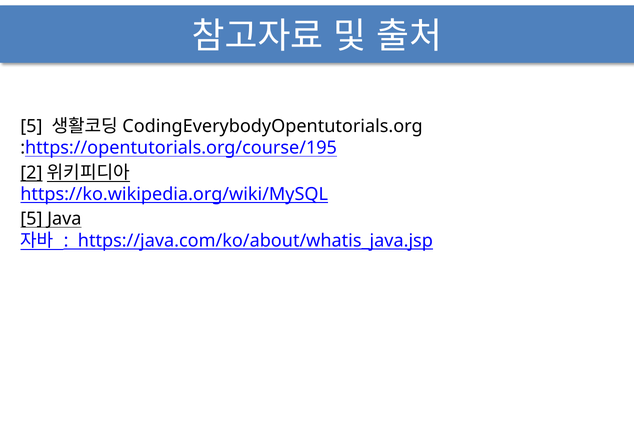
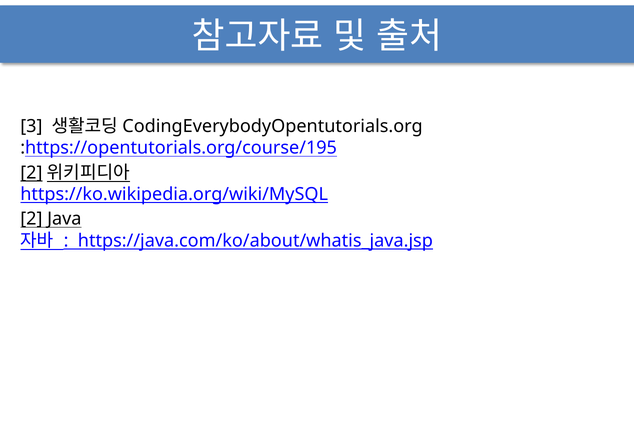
5: 5 -> 3 (31, 126)
5: 5 -> 2 (31, 219)
